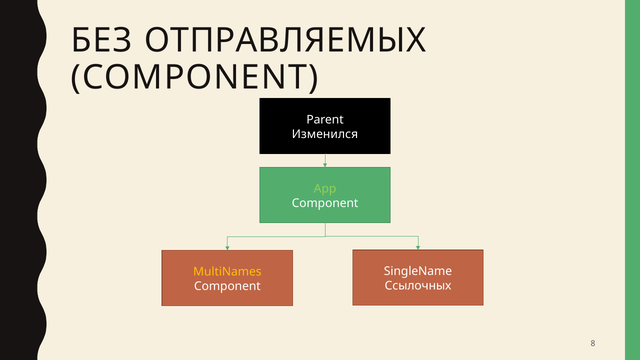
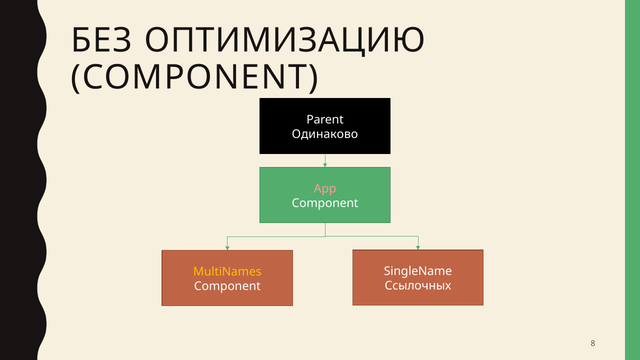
ОТПРАВЛЯЕМЫХ: ОТПРАВЛЯЕМЫХ -> ОПТИМИЗАЦИЮ (285, 41)
Изменился: Изменился -> Одинаково (325, 134)
App colour: light green -> pink (325, 189)
